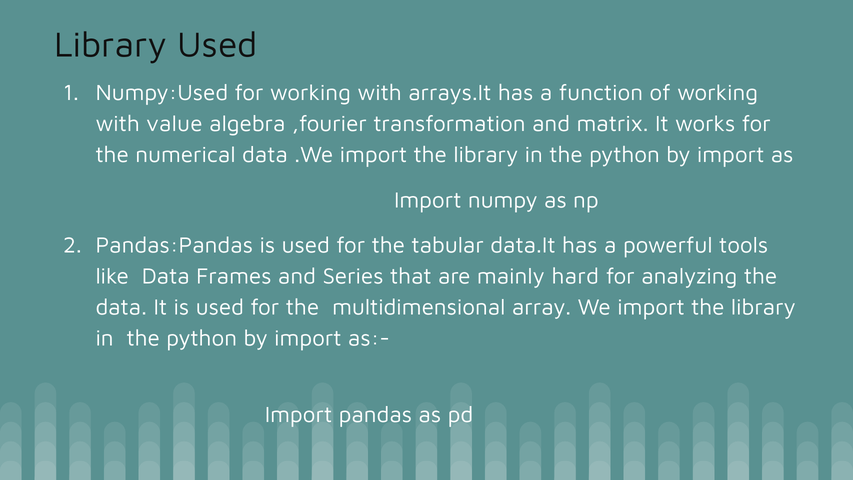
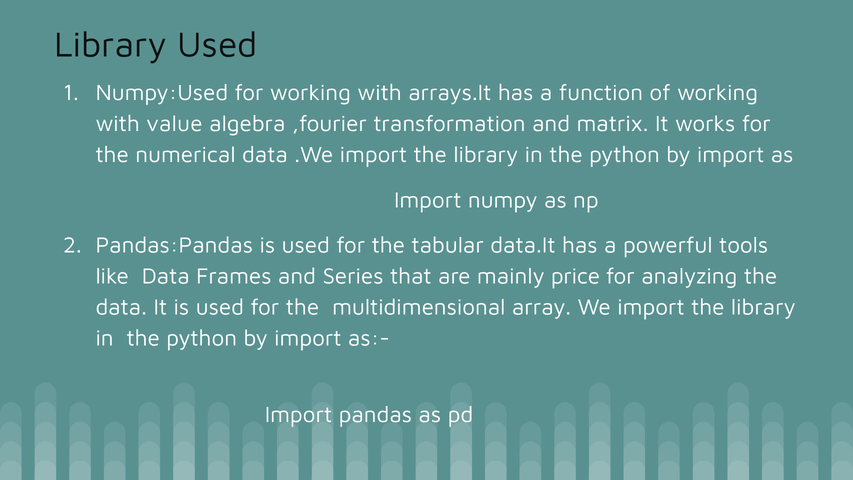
hard: hard -> price (575, 276)
